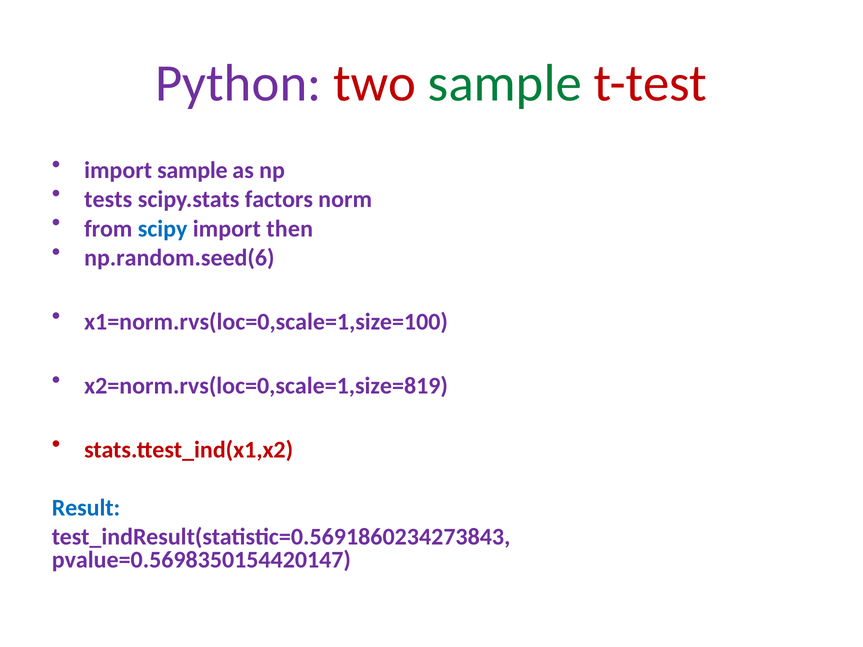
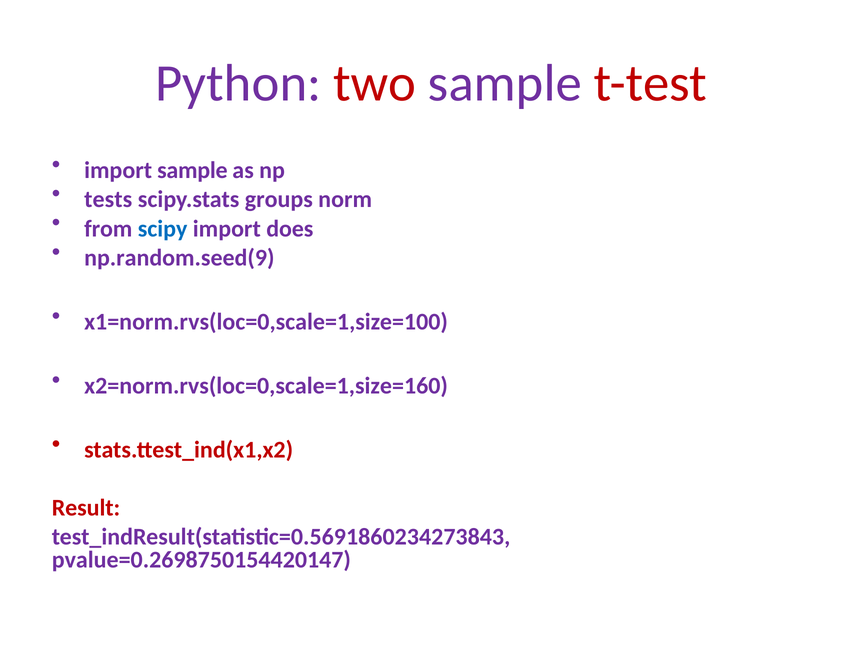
sample colour: green -> purple (505, 84)
factors: factors -> groups (279, 200)
then: then -> does (290, 229)
np.random.seed(6: np.random.seed(6 -> np.random.seed(9 (179, 258)
x2=norm.rvs(loc=0,scale=1,size=819: x2=norm.rvs(loc=0,scale=1,size=819 -> x2=norm.rvs(loc=0,scale=1,size=160 (266, 386)
Result colour: blue -> red (86, 508)
pvalue=0.5698350154420147: pvalue=0.5698350154420147 -> pvalue=0.2698750154420147 (201, 560)
